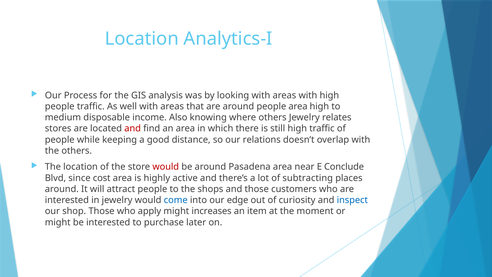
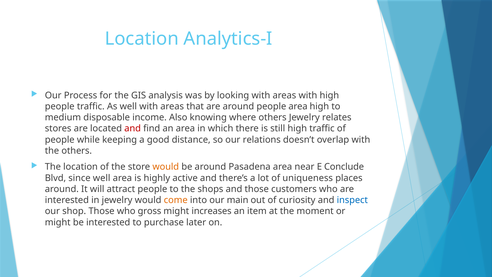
would colour: red -> orange (166, 167)
since cost: cost -> well (102, 178)
subtracting: subtracting -> uniqueness (308, 178)
come colour: blue -> orange (176, 200)
edge: edge -> main (238, 200)
apply: apply -> gross (149, 211)
